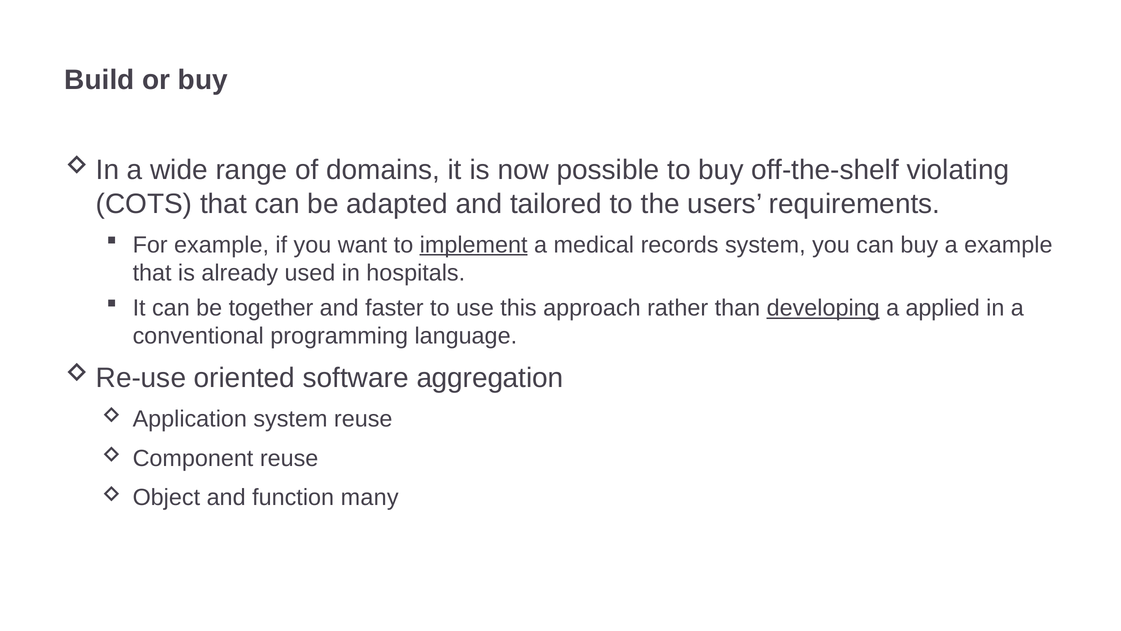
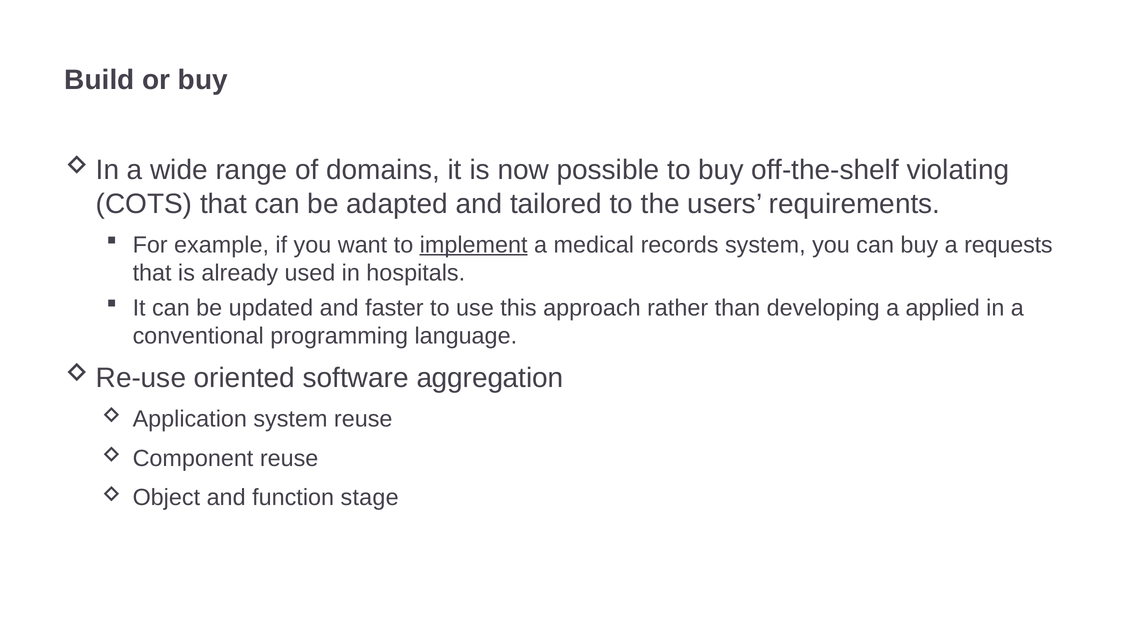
a example: example -> requests (1008, 245)
together: together -> updated (271, 308)
developing underline: present -> none (823, 308)
many: many -> stage (370, 497)
